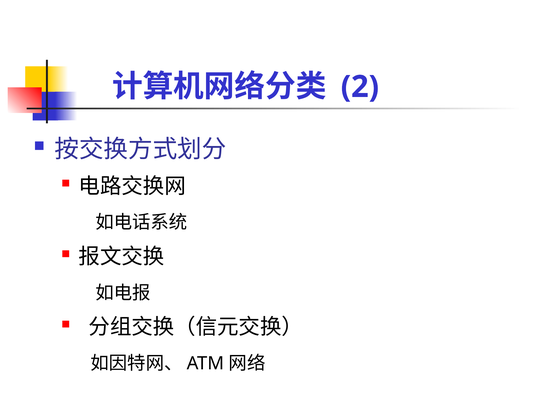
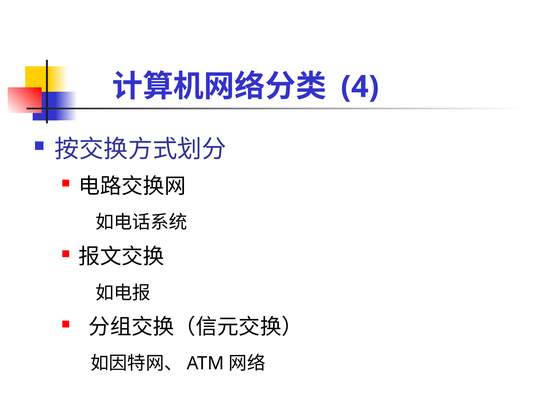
2: 2 -> 4 (360, 87)
